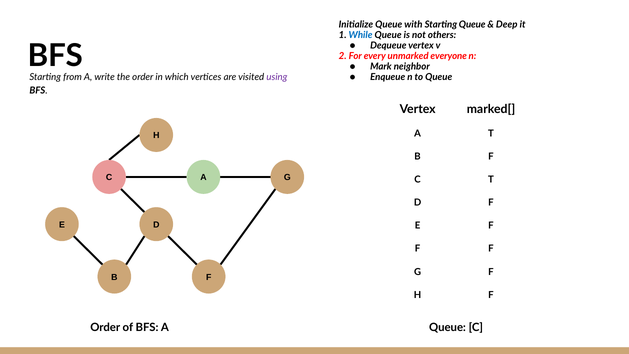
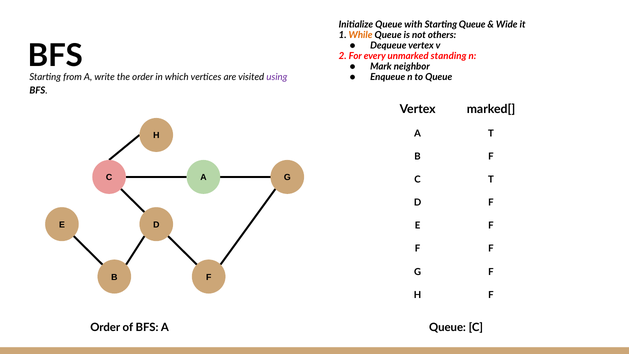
Deep: Deep -> Wide (507, 25)
While colour: blue -> orange (361, 35)
everyone: everyone -> standing (449, 56)
